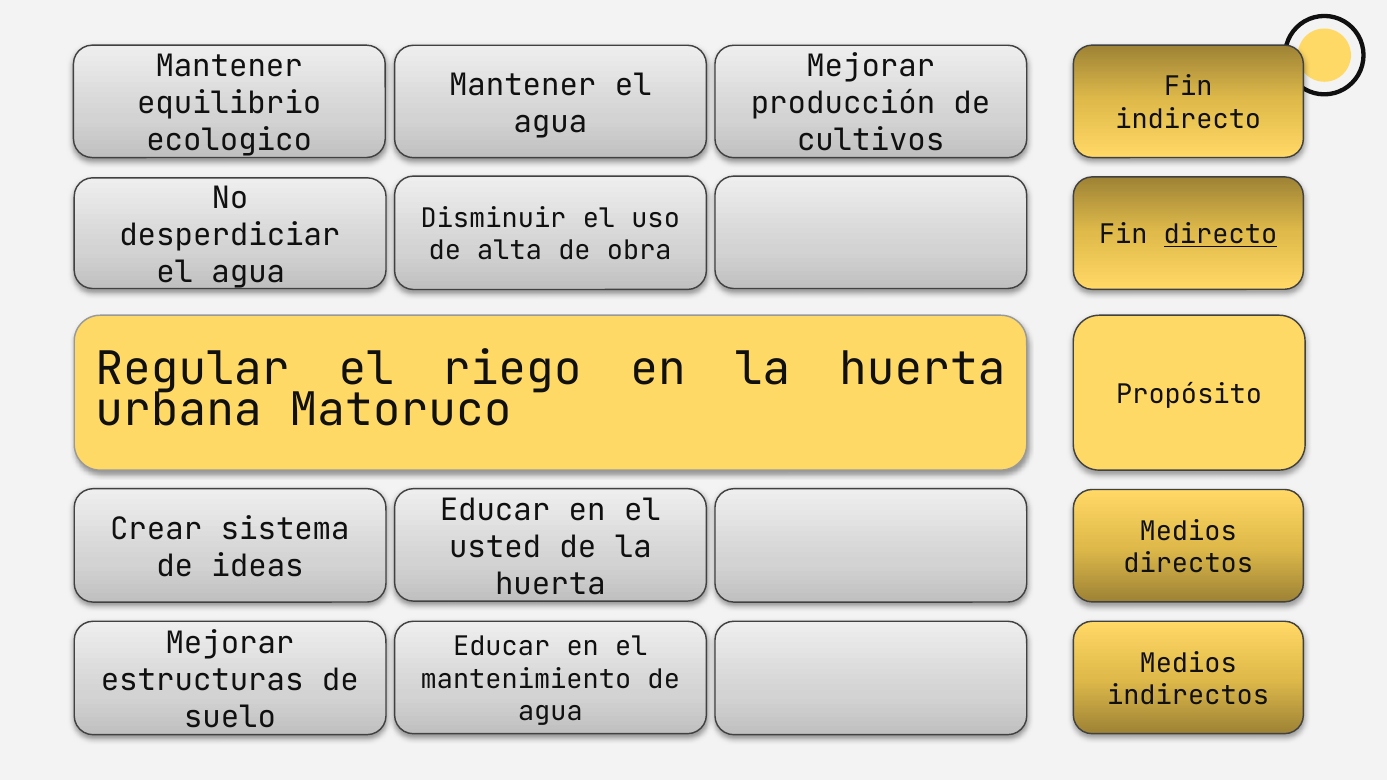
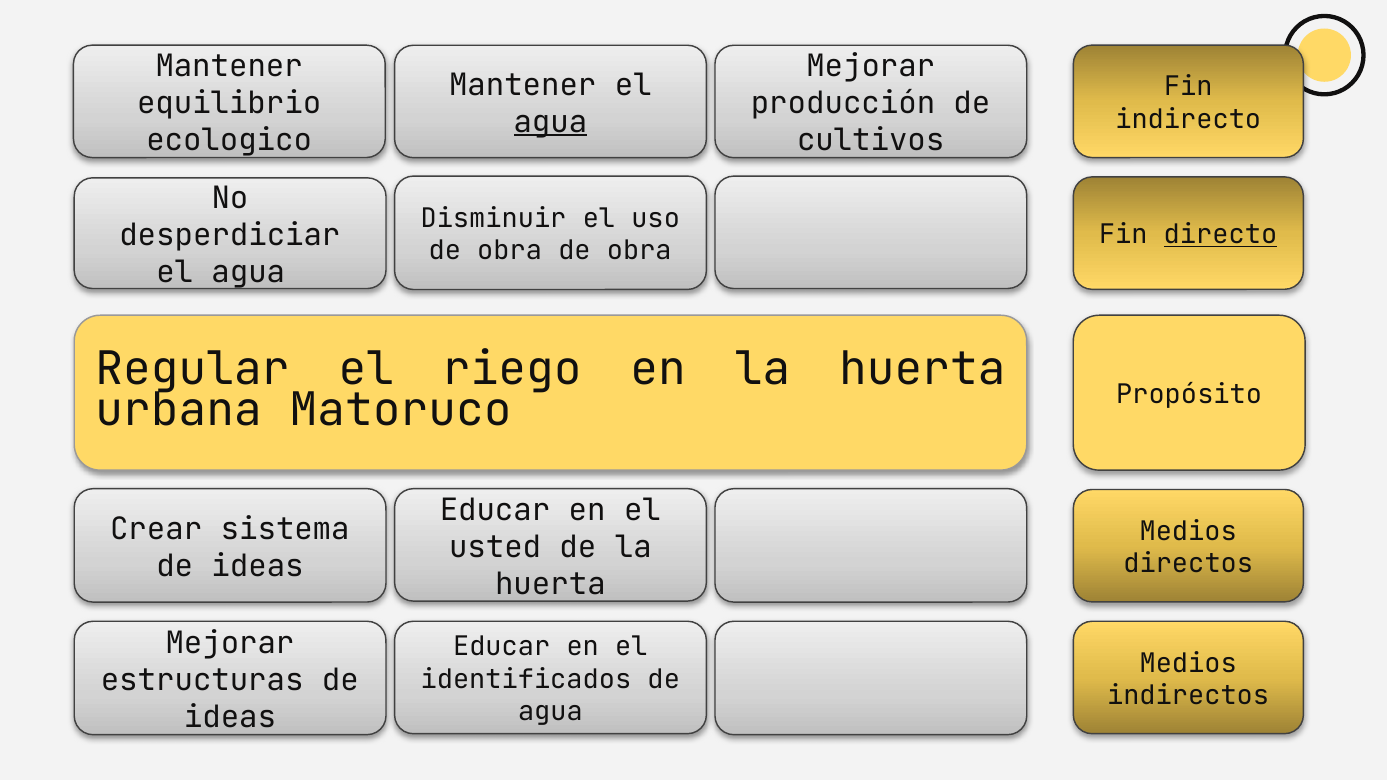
agua underline: none -> present (550, 122)
alta: alta -> obra (510, 251)
mantenimiento: mantenimiento -> identificados (526, 680)
suelo: suelo -> ideas (230, 717)
